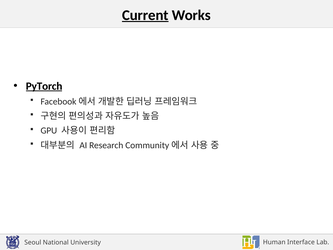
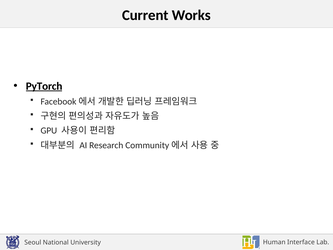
Current underline: present -> none (145, 15)
